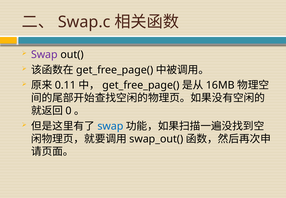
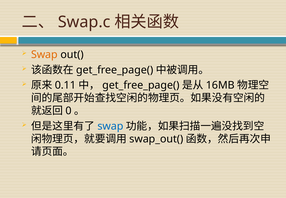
Swap colour: purple -> orange (44, 55)
